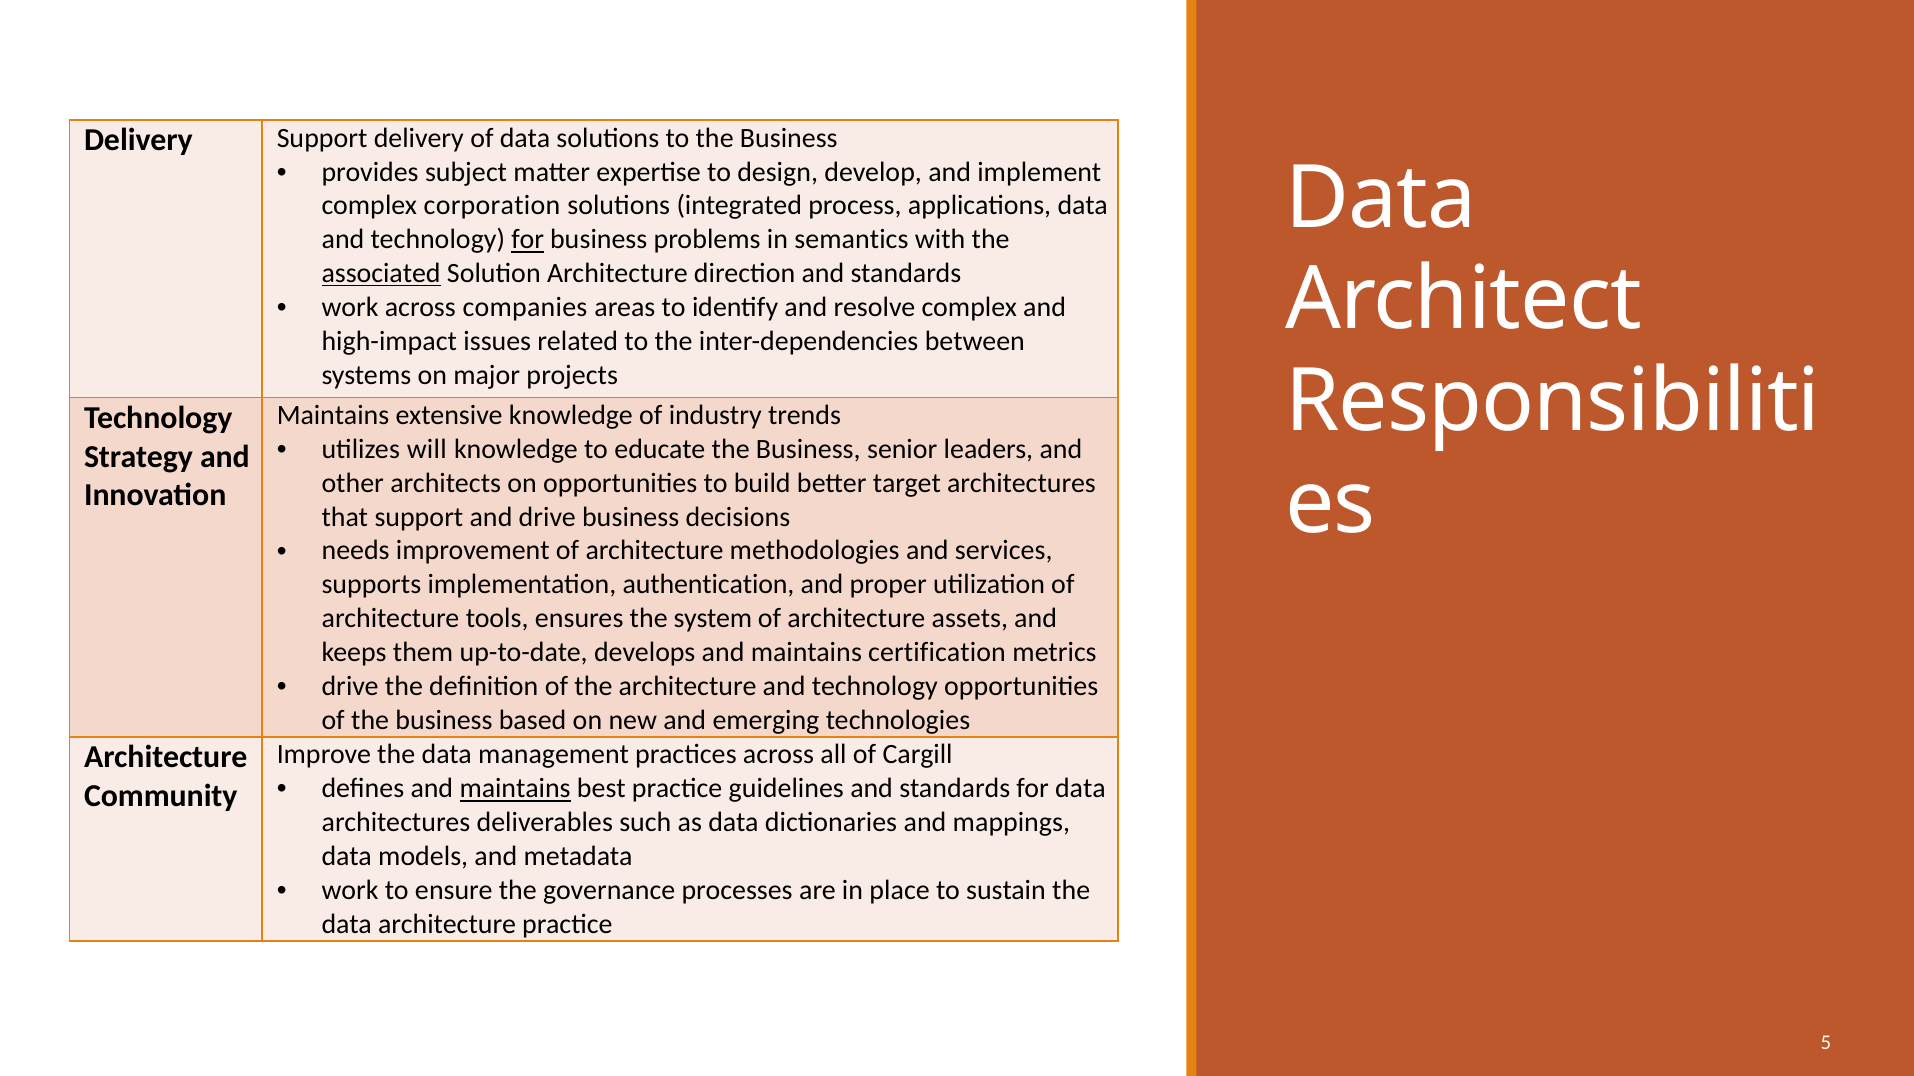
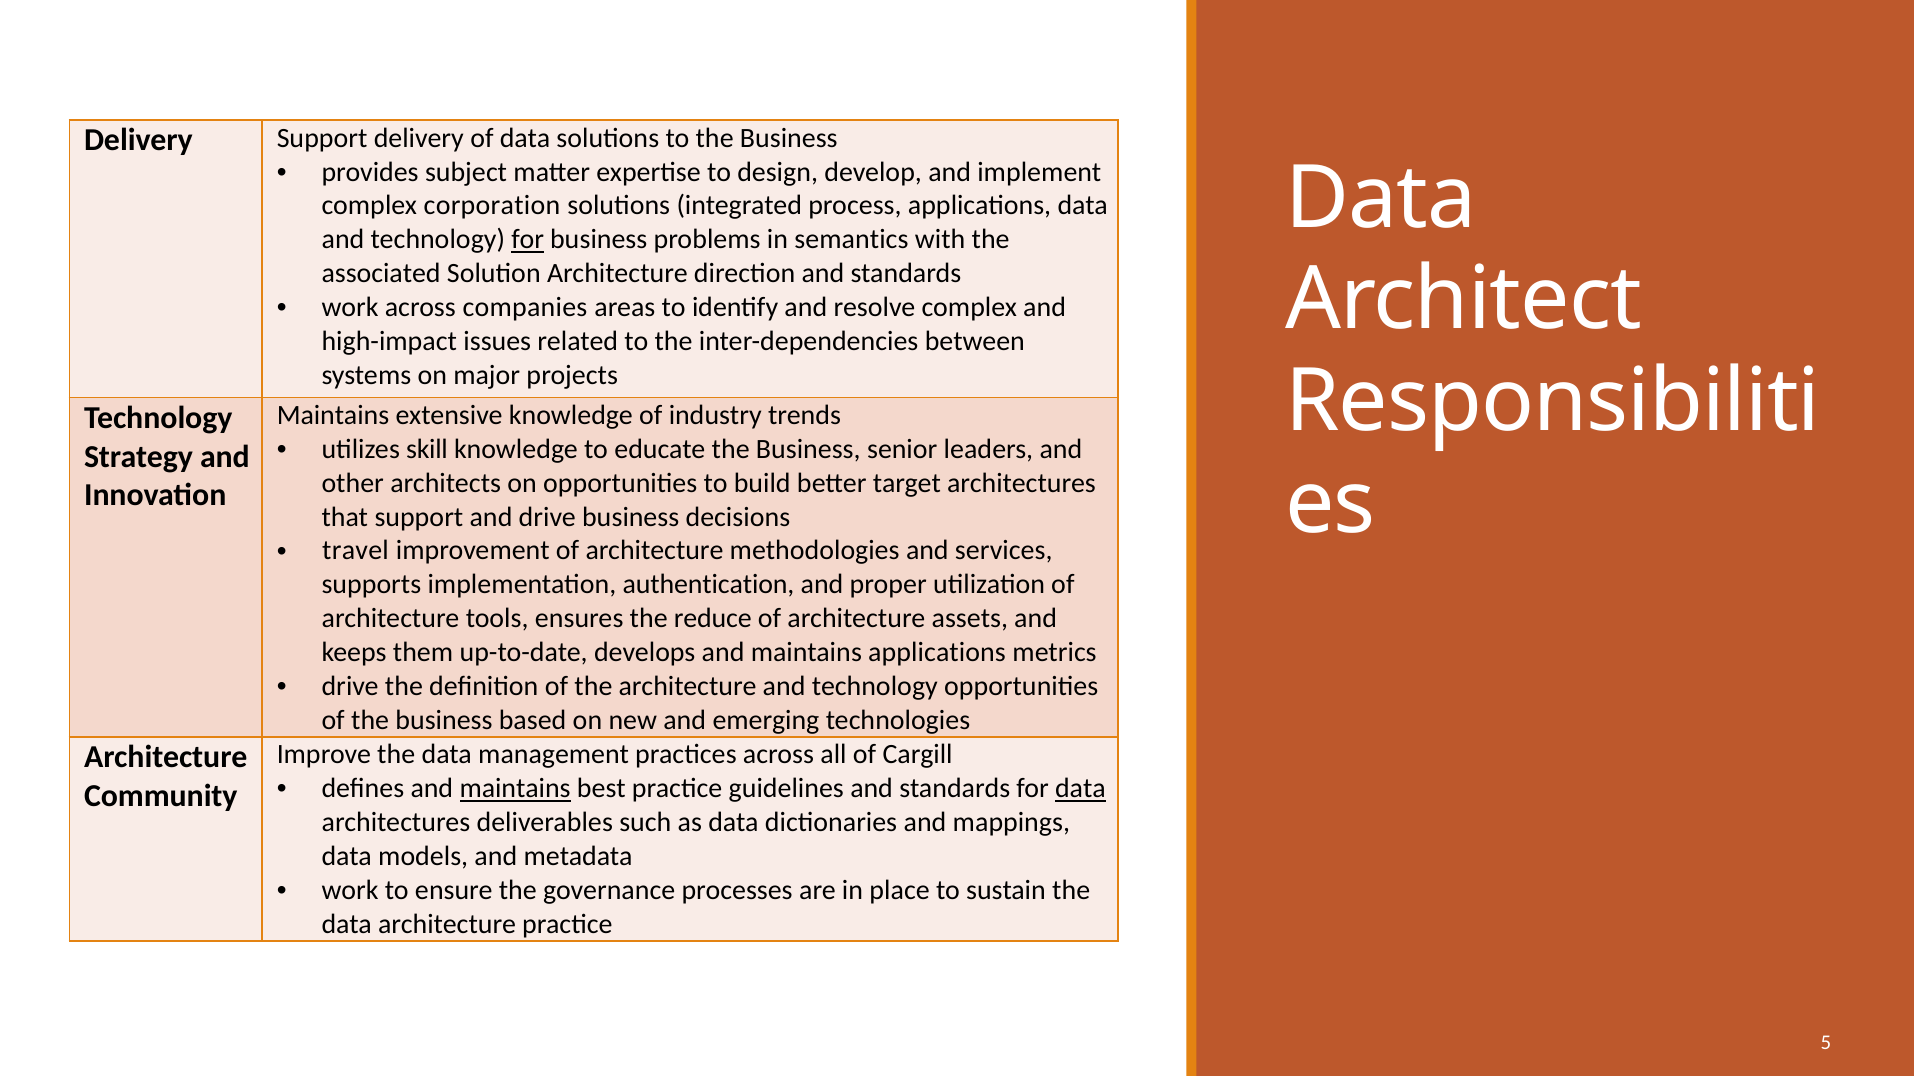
associated underline: present -> none (381, 274)
will: will -> skill (427, 449)
needs: needs -> travel (355, 551)
system: system -> reduce (713, 619)
maintains certification: certification -> applications (937, 653)
data underline: none -> present (1080, 789)
